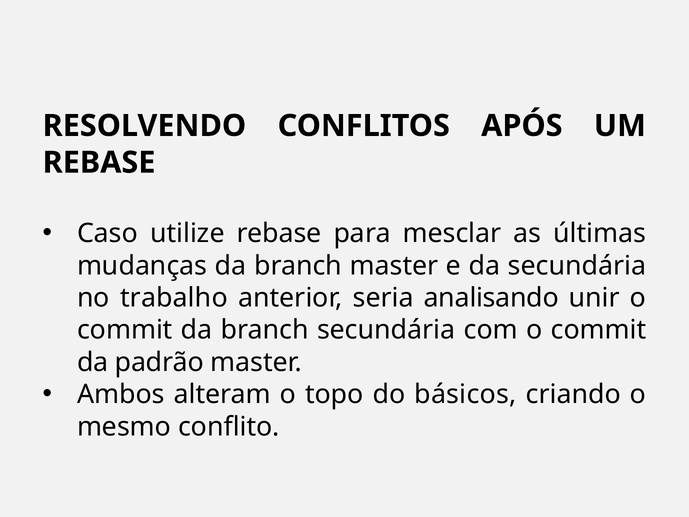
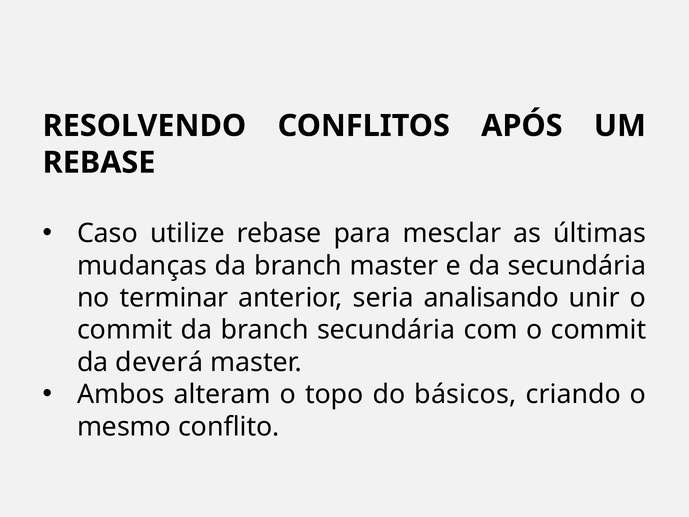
trabalho: trabalho -> terminar (174, 298)
padrão: padrão -> deverá (159, 362)
